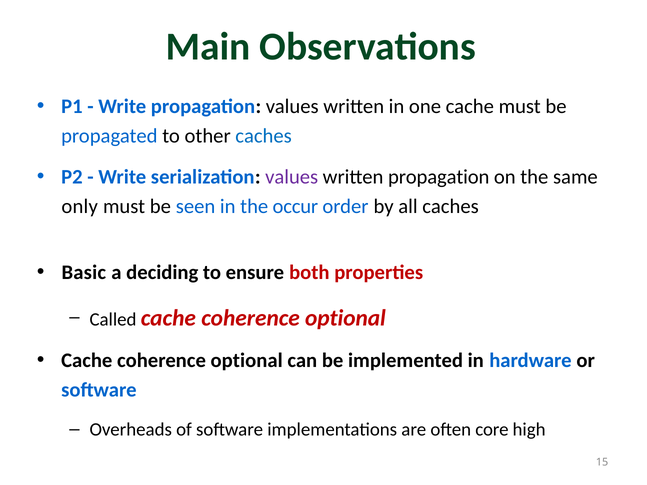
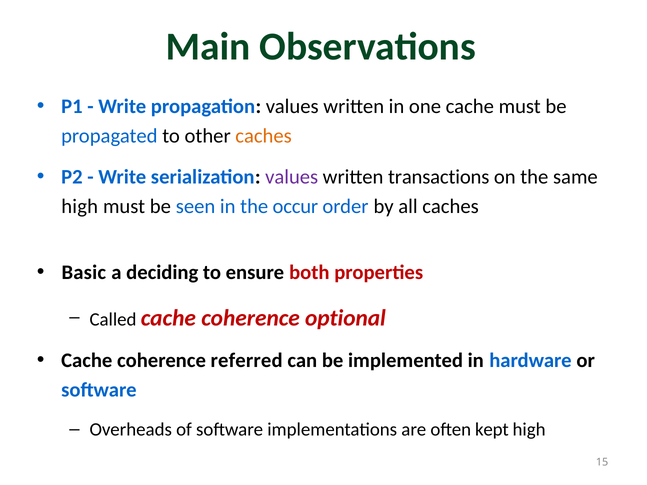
caches colour: blue -> orange (264, 136)
written propagation: propagation -> transactions (439, 177)
only: only -> high (80, 207)
optional: optional -> referred (247, 361)
core: core -> kept (492, 430)
